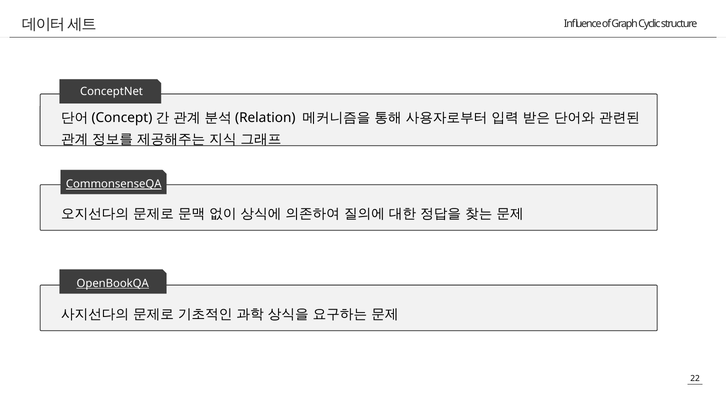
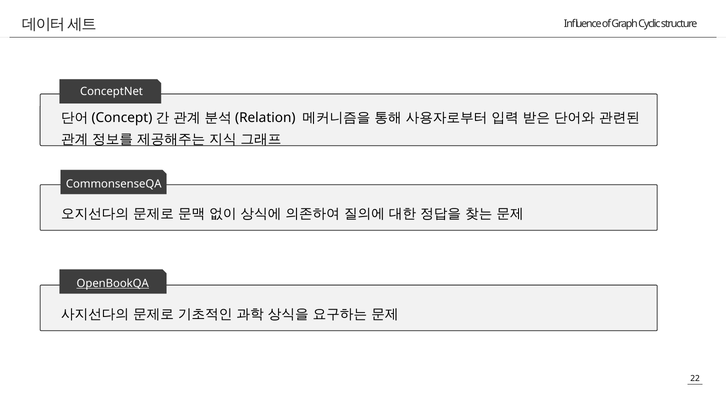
CommonsenseQA underline: present -> none (114, 184)
